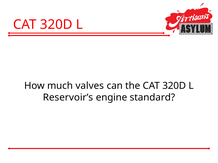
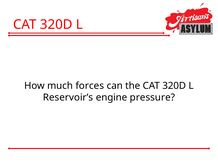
valves: valves -> forces (90, 86)
standard: standard -> pressure (152, 98)
